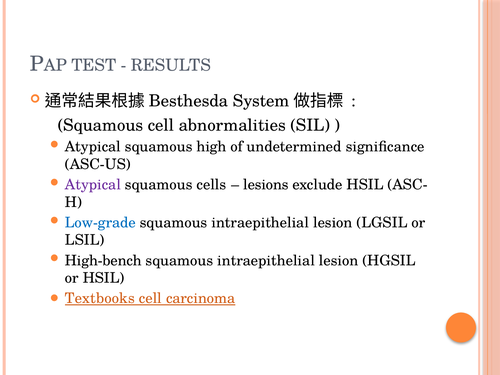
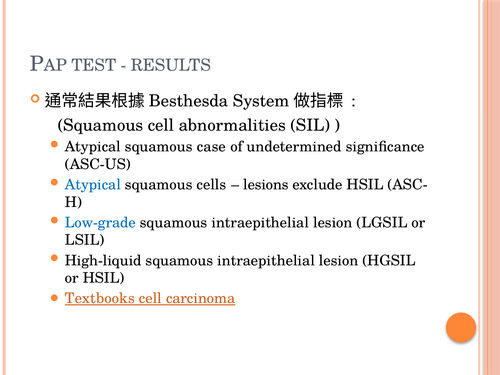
high: high -> case (211, 147)
Atypical colour: purple -> blue (93, 185)
High-bench: High-bench -> High-liquid (103, 261)
